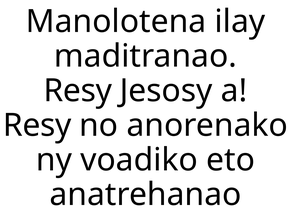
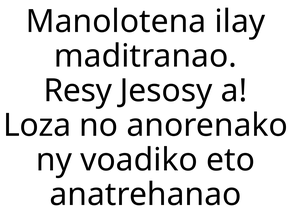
Resy: Resy -> Loza (37, 125)
